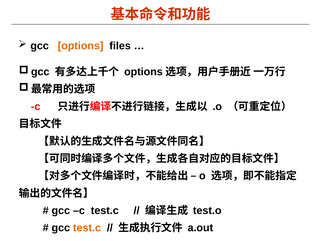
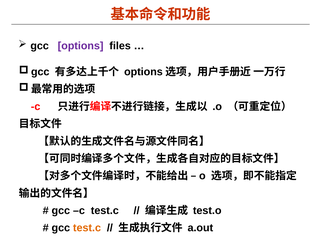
options colour: orange -> purple (81, 46)
